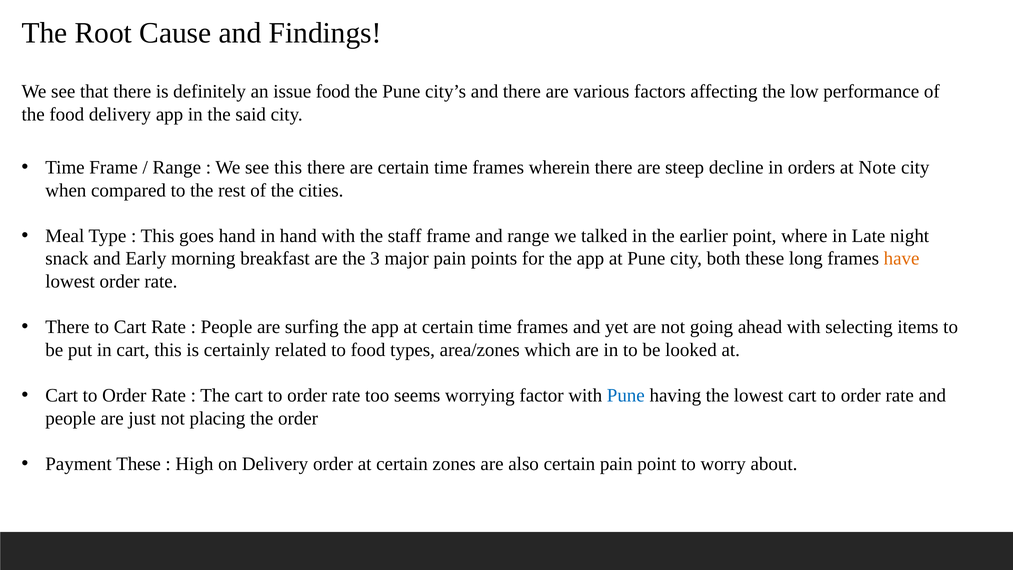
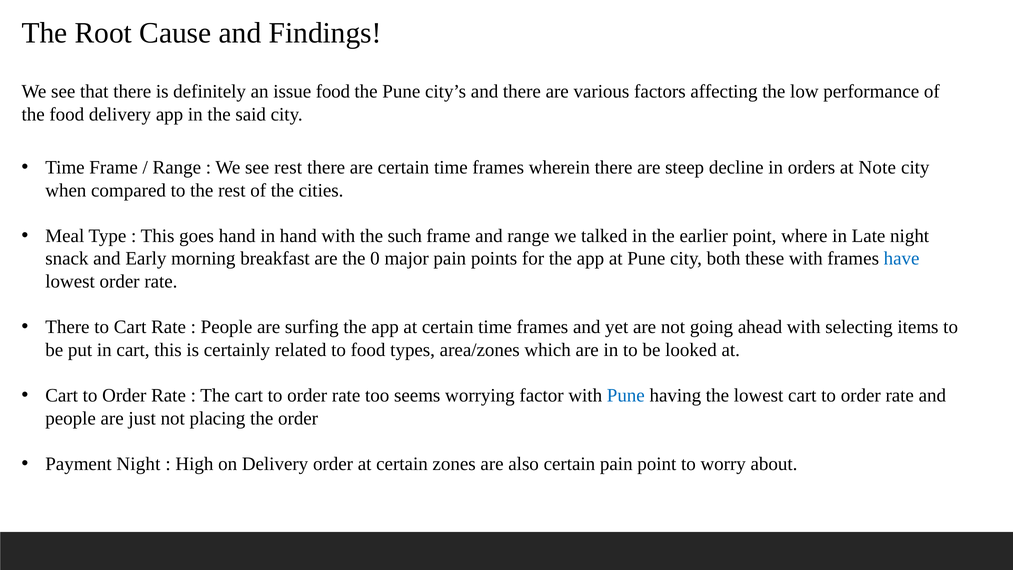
see this: this -> rest (288, 167)
staff: staff -> such (405, 236)
3: 3 -> 0 (375, 259)
these long: long -> with (806, 259)
have colour: orange -> blue (902, 259)
Payment These: These -> Night (138, 464)
